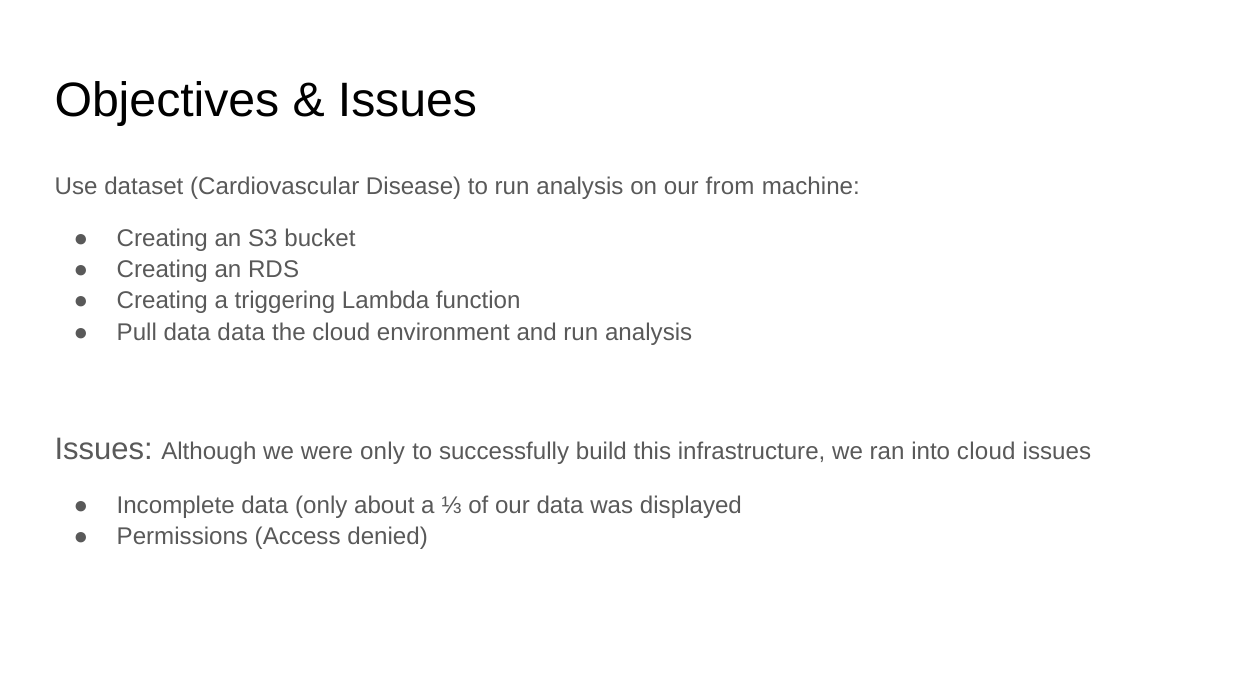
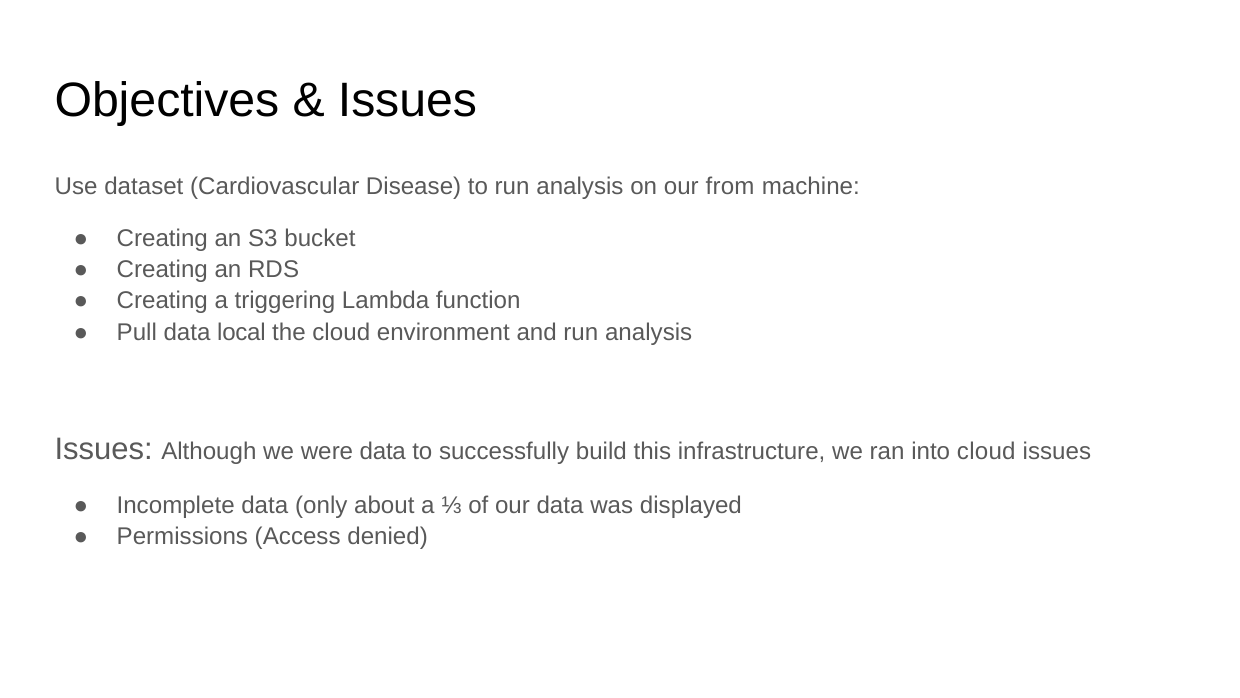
data data: data -> local (241, 332)
were only: only -> data (383, 452)
